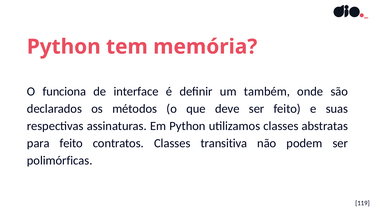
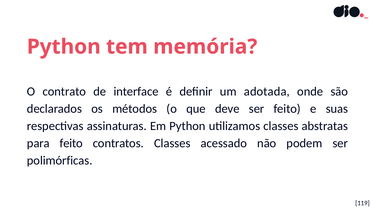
funciona: funciona -> contrato (64, 91)
também: também -> adotada (267, 91)
transitiva: transitiva -> acessado (224, 143)
